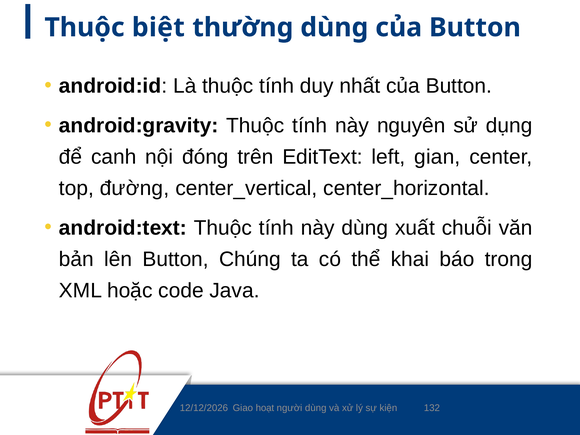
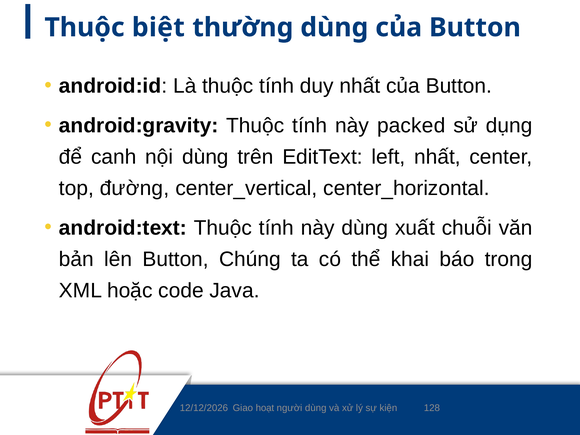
nguyên: nguyên -> packed (411, 126)
nội đóng: đóng -> dùng (205, 157)
left gian: gian -> nhất (437, 157)
132: 132 -> 128 (432, 408)
